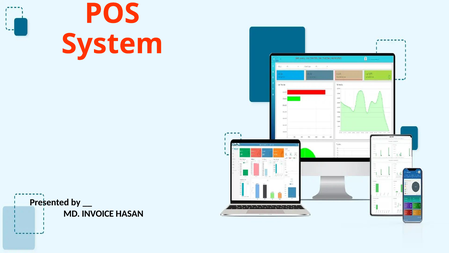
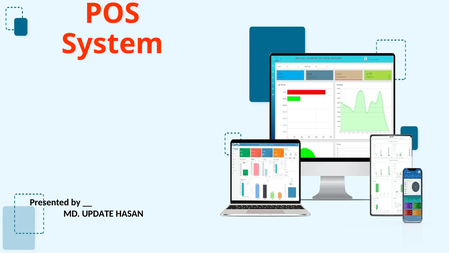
INVOICE: INVOICE -> UPDATE (98, 213)
